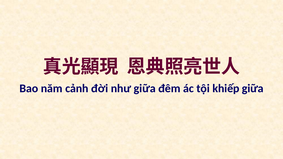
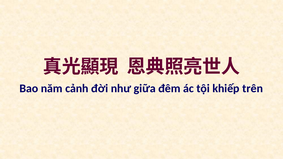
khiếp giữa: giữa -> trên (253, 88)
